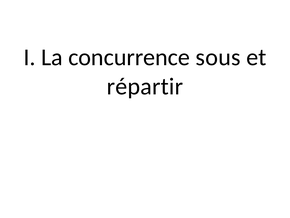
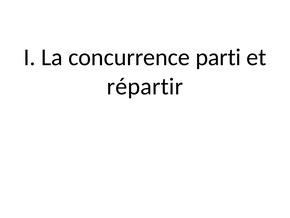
sous: sous -> parti (218, 57)
